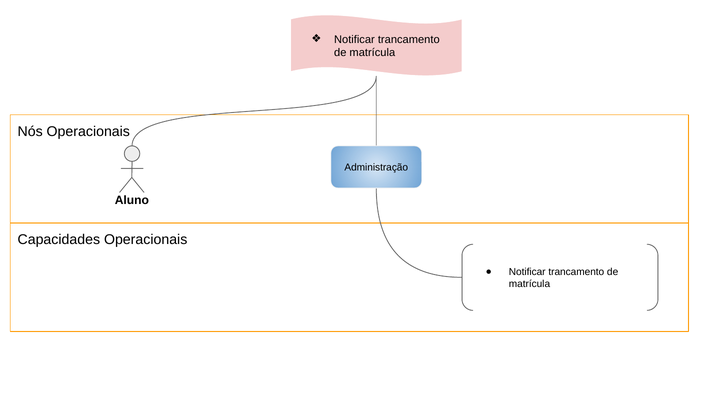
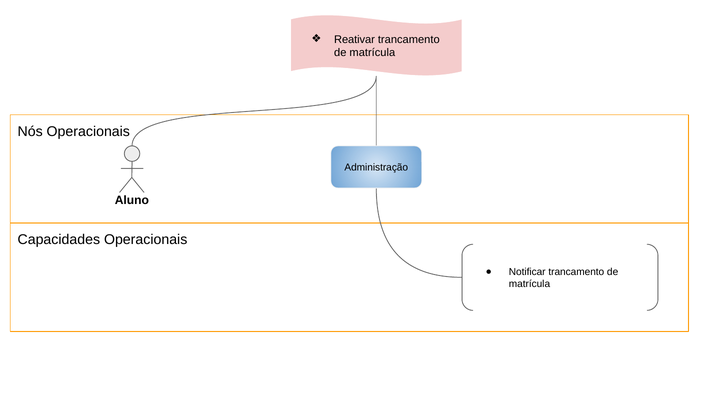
Notificar: Notificar -> Reativar (354, 39)
